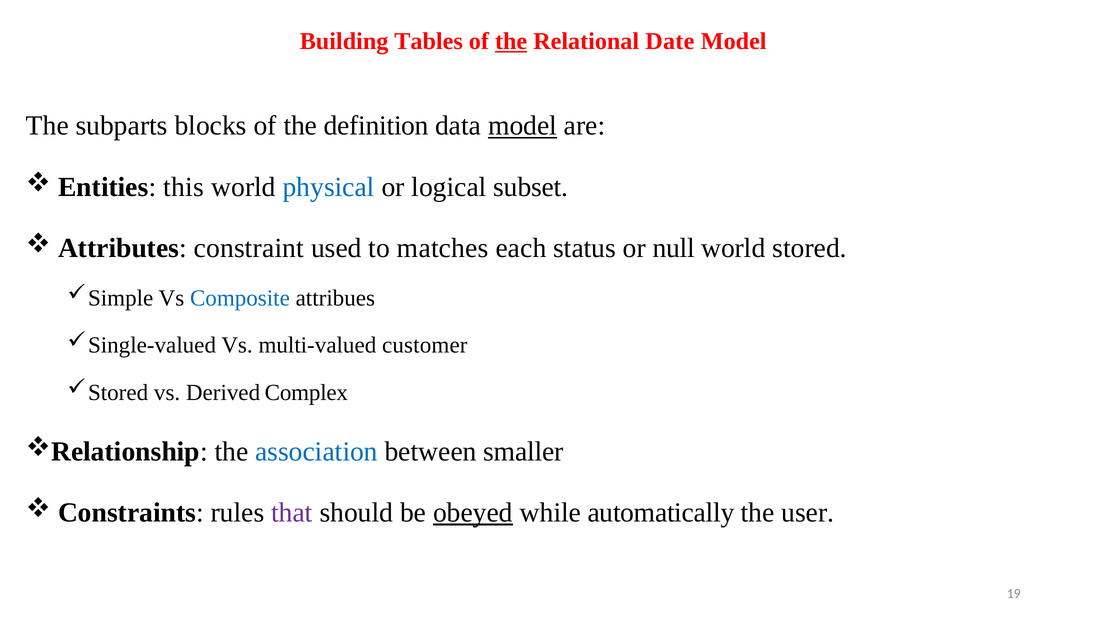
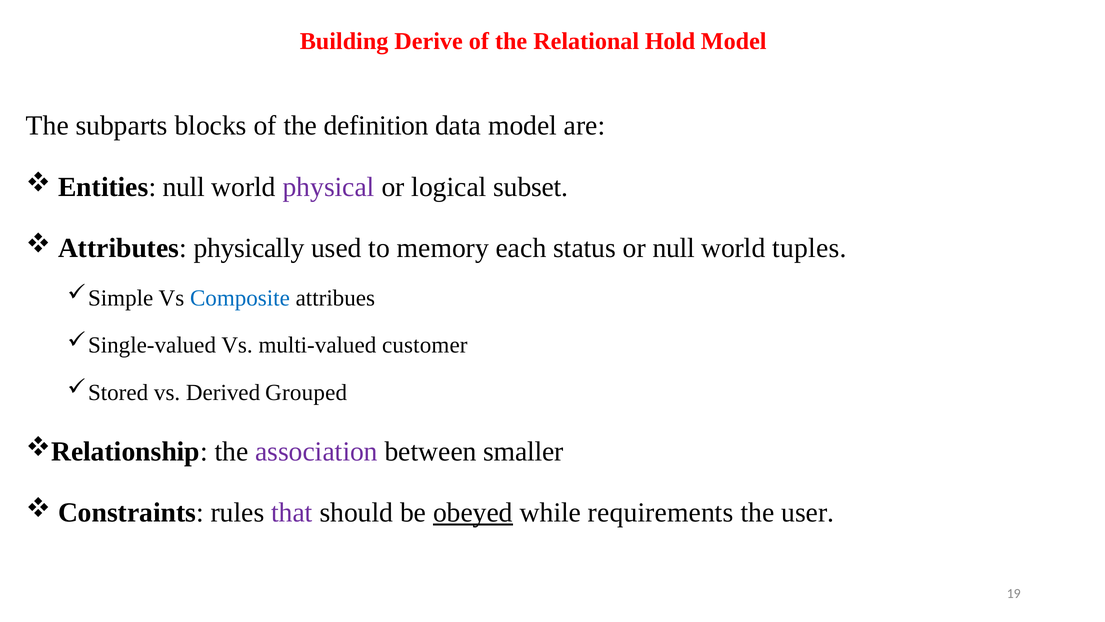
Tables: Tables -> Derive (429, 41)
the underline: present -> none (511, 41)
Date: Date -> Hold (670, 41)
model underline: present -> none (523, 126)
Entities this: this -> null (184, 187)
physical colour: blue -> purple (329, 187)
constraint: constraint -> physically (249, 248)
matches: matches -> memory (443, 248)
stored: stored -> tuples (809, 248)
Complex: Complex -> Grouped (306, 392)
association colour: blue -> purple (316, 451)
automatically: automatically -> requirements (661, 512)
